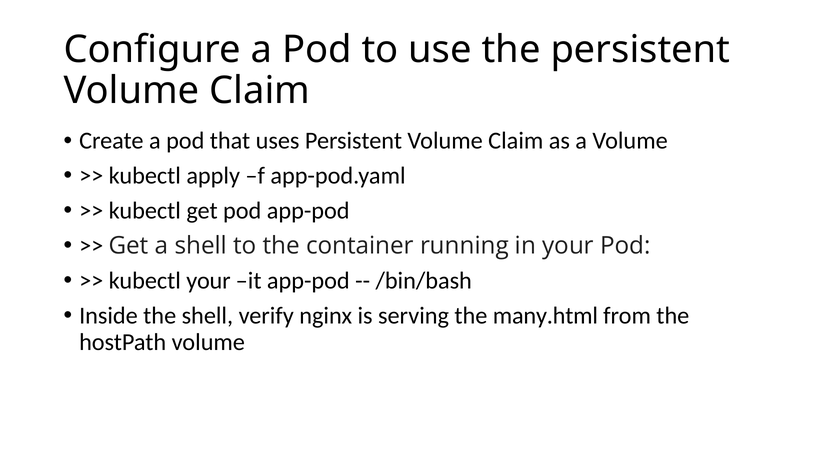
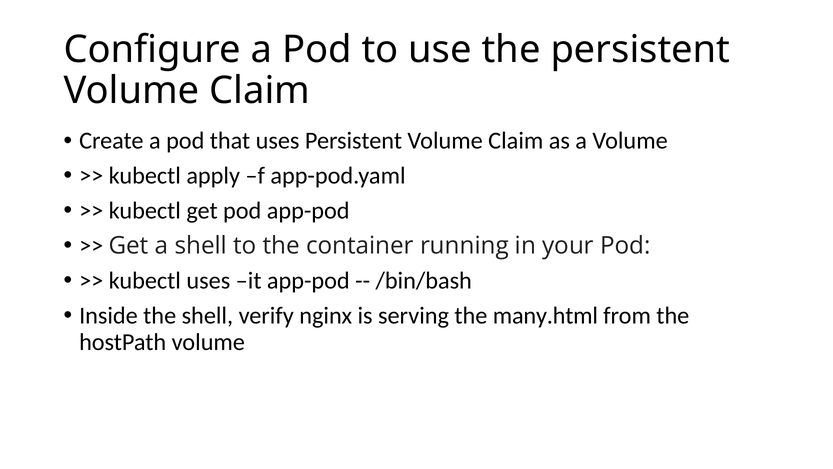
kubectl your: your -> uses (208, 281)
